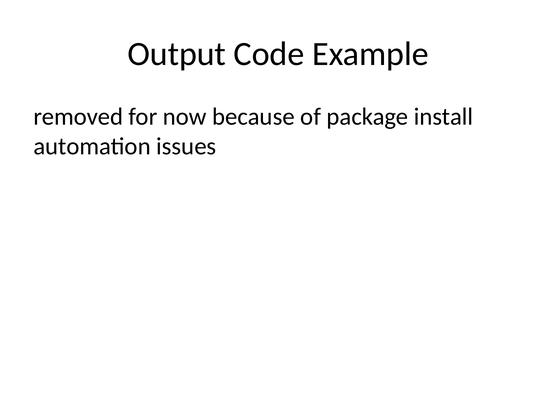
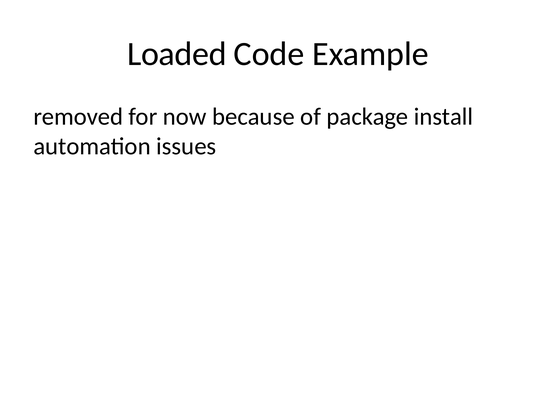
Output: Output -> Loaded (177, 54)
